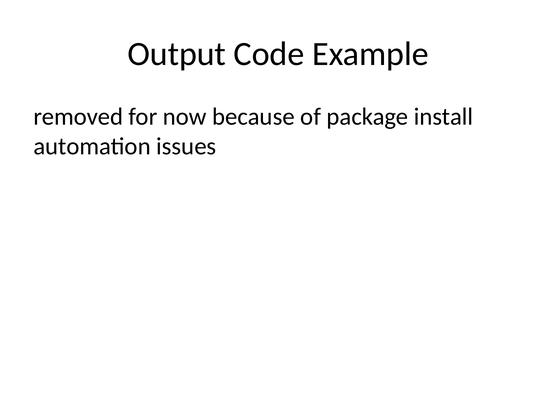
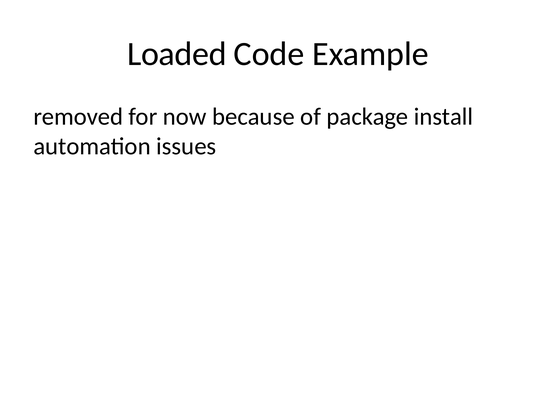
Output: Output -> Loaded (177, 54)
